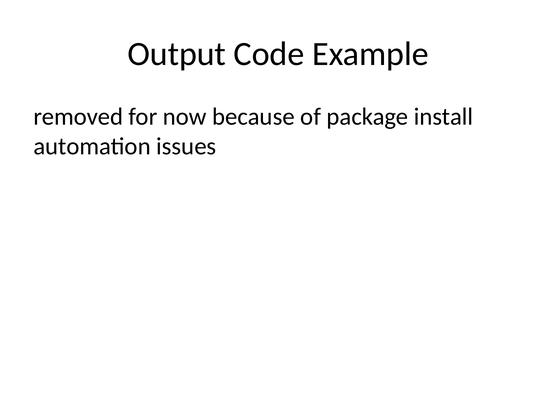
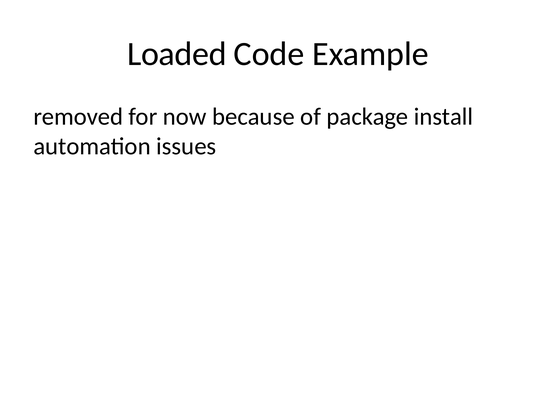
Output: Output -> Loaded (177, 54)
